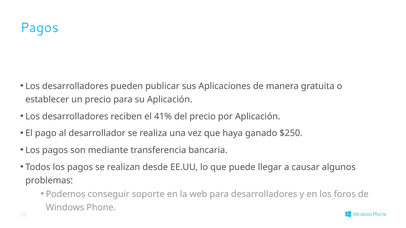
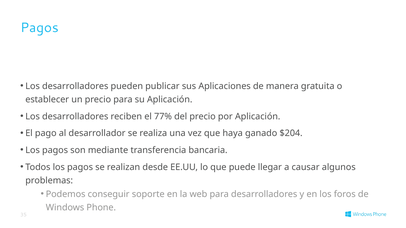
41%: 41% -> 77% (163, 117)
$250: $250 -> $204 (291, 134)
